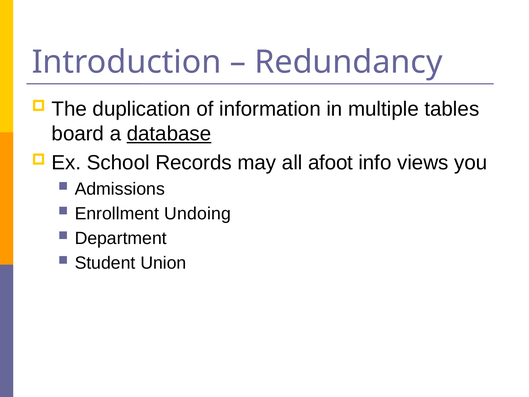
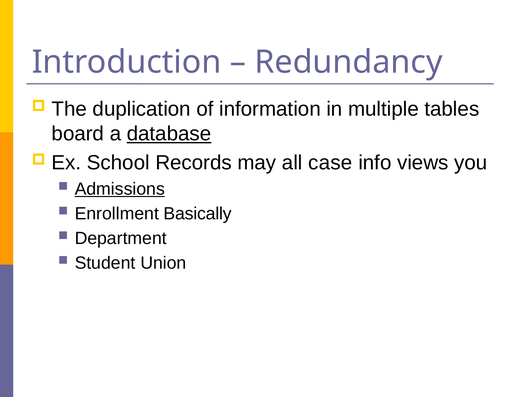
afoot: afoot -> case (330, 163)
Admissions underline: none -> present (120, 189)
Undoing: Undoing -> Basically (198, 213)
